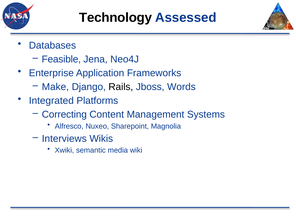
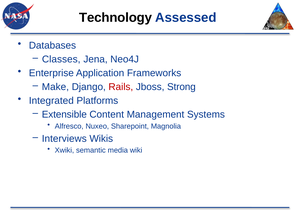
Feasible: Feasible -> Classes (61, 59)
Rails colour: black -> red (121, 87)
Words: Words -> Strong (181, 87)
Correcting: Correcting -> Extensible (64, 115)
